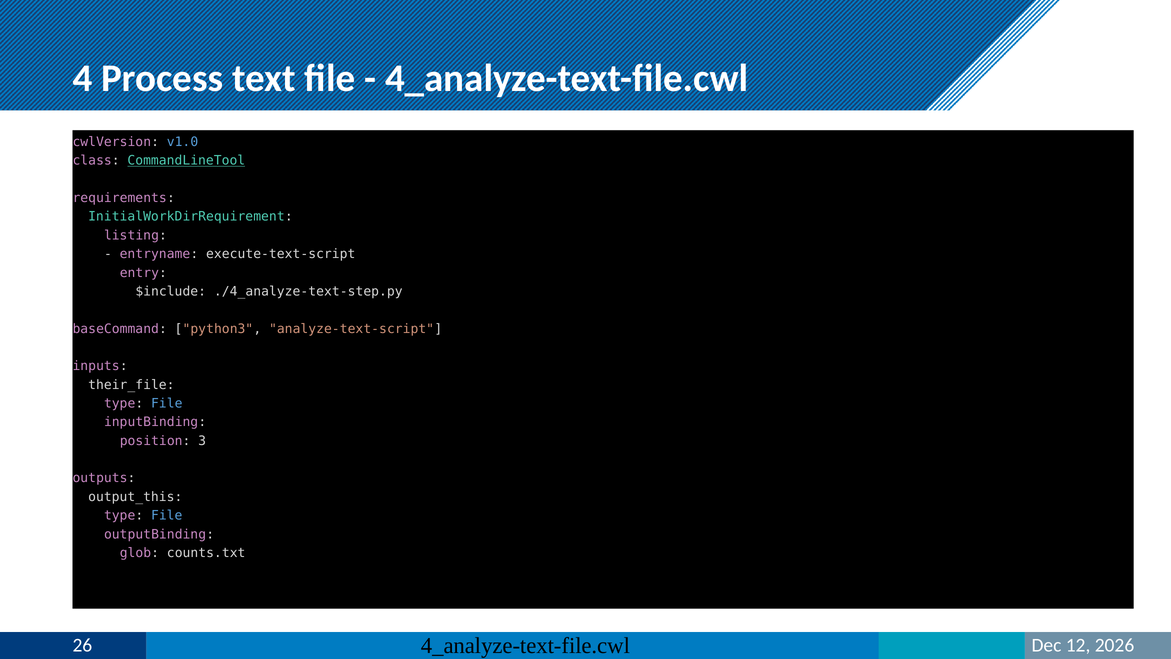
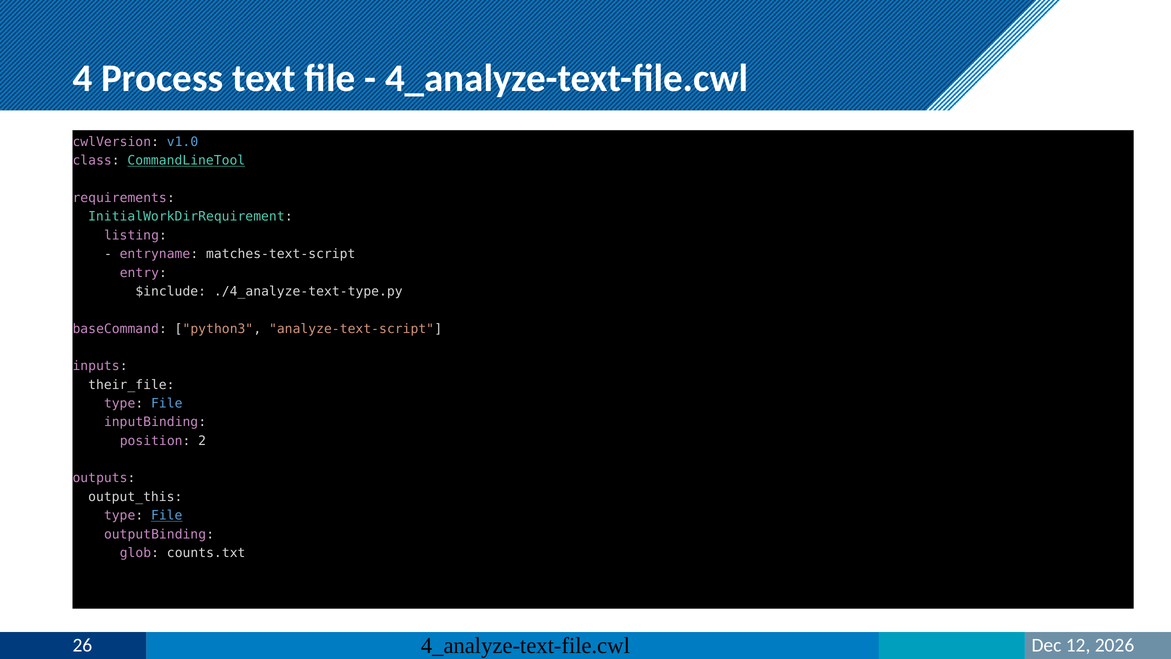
execute-text-script: execute-text-script -> matches-text-script (281, 254)
./4_analyze-text-step.py: ./4_analyze-text-step.py -> ./4_analyze-text-type.py (308, 291)
3: 3 -> 2 (202, 441)
File underline: none -> present (167, 515)
